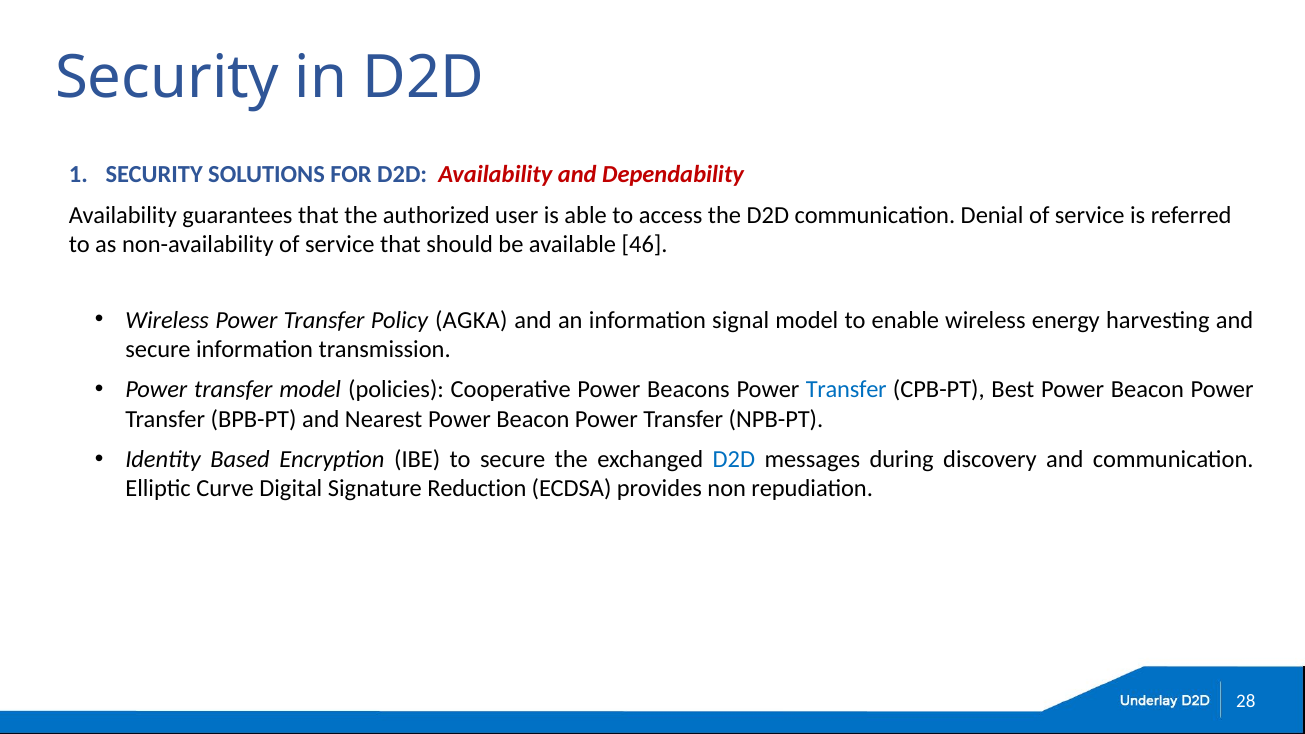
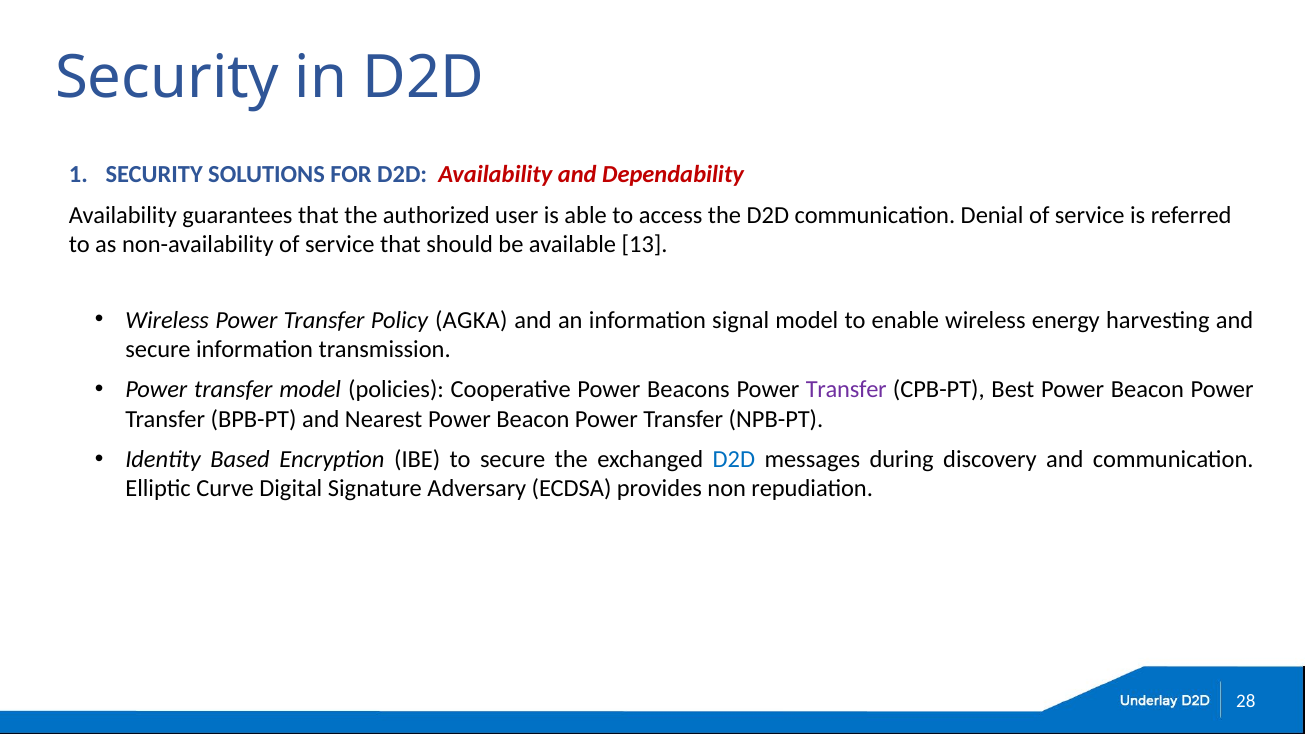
46: 46 -> 13 (645, 244)
Transfer colour: blue -> purple (846, 390)
Reduction: Reduction -> Adversary (477, 489)
